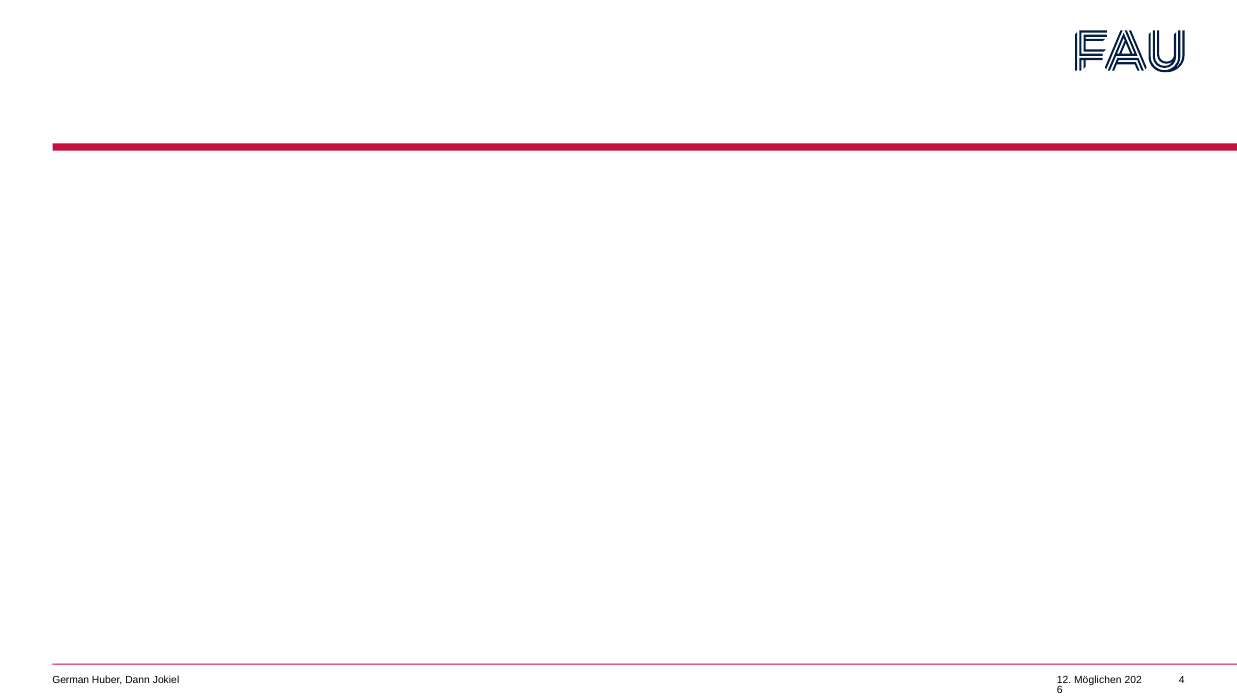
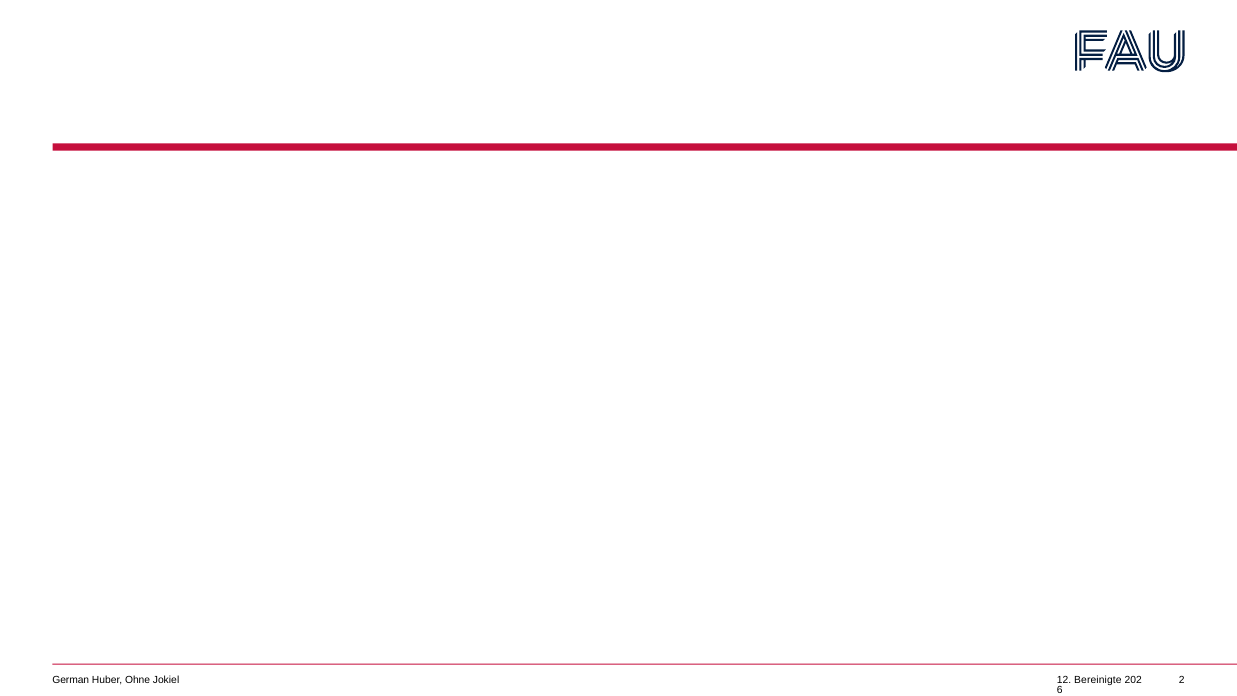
Dann: Dann -> Ohne (138, 680)
Möglichen: Möglichen -> Bereinigte (1098, 680)
4: 4 -> 2 (1182, 680)
